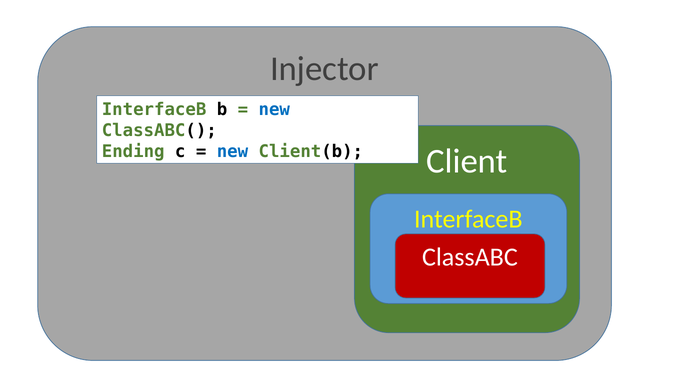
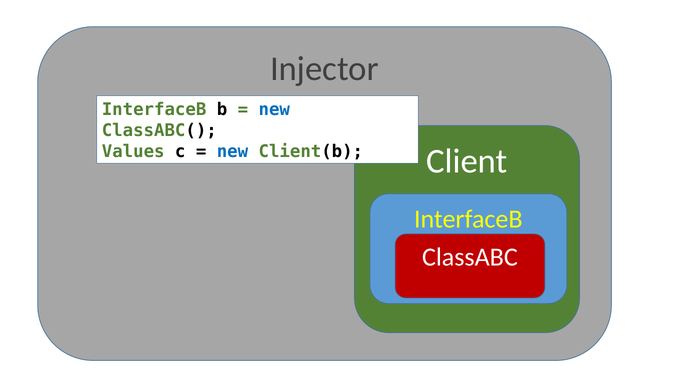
Ending: Ending -> Values (133, 151)
